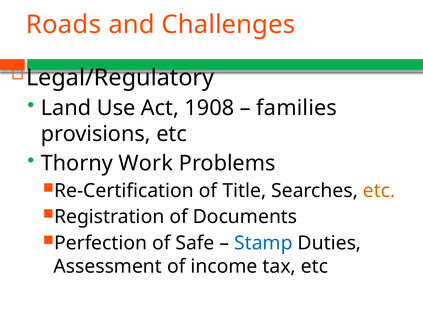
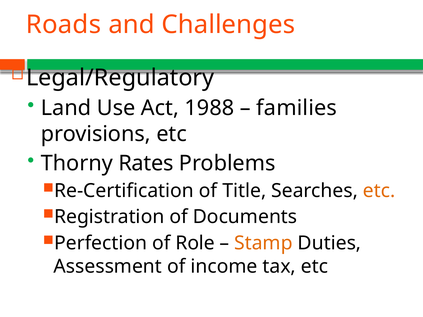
1908: 1908 -> 1988 (209, 108)
Work: Work -> Rates (146, 163)
Safe: Safe -> Role (195, 243)
Stamp colour: blue -> orange (263, 243)
